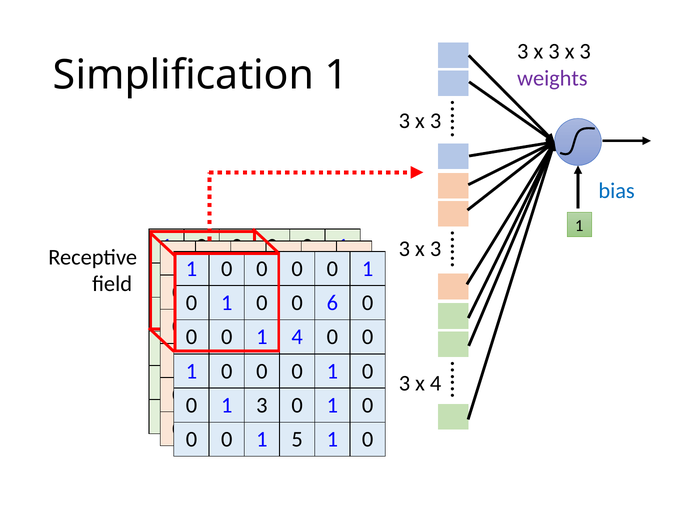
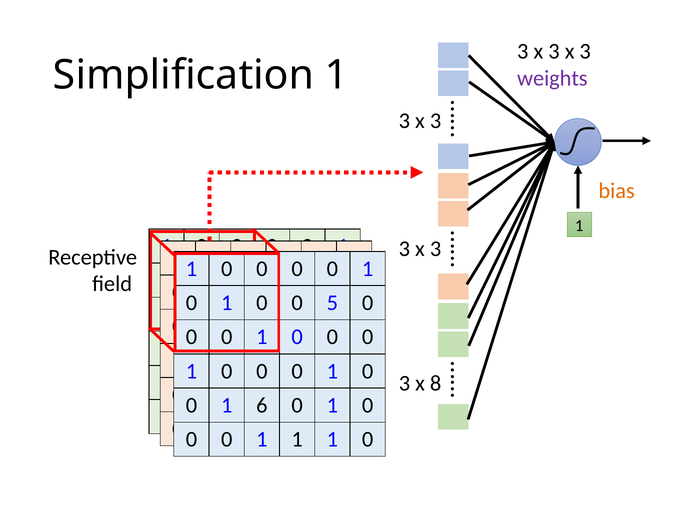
bias colour: blue -> orange (617, 191)
6: 6 -> 5 (332, 303)
4: 4 -> 0 (297, 337)
x 4: 4 -> 8 (436, 383)
1 3: 3 -> 6 (262, 405)
5: 5 -> 1 (297, 439)
